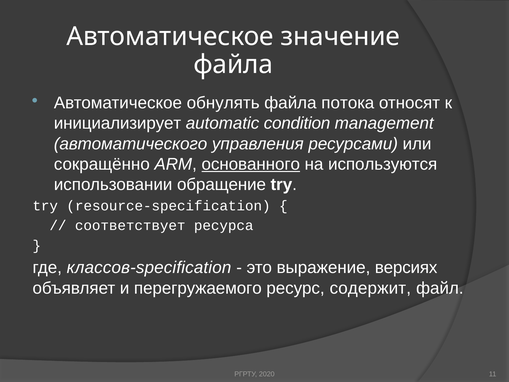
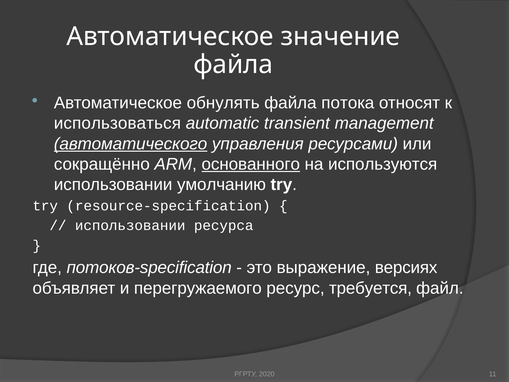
инициализирует: инициализирует -> использоваться (117, 123)
condition: condition -> transient (297, 123)
автоматического underline: none -> present (131, 144)
обращение: обращение -> умолчанию (221, 184)
соответствует: соответствует -> использовании (130, 225)
классов-specification: классов-specification -> потоков-specification (149, 268)
содержит: содержит -> требуется (370, 288)
